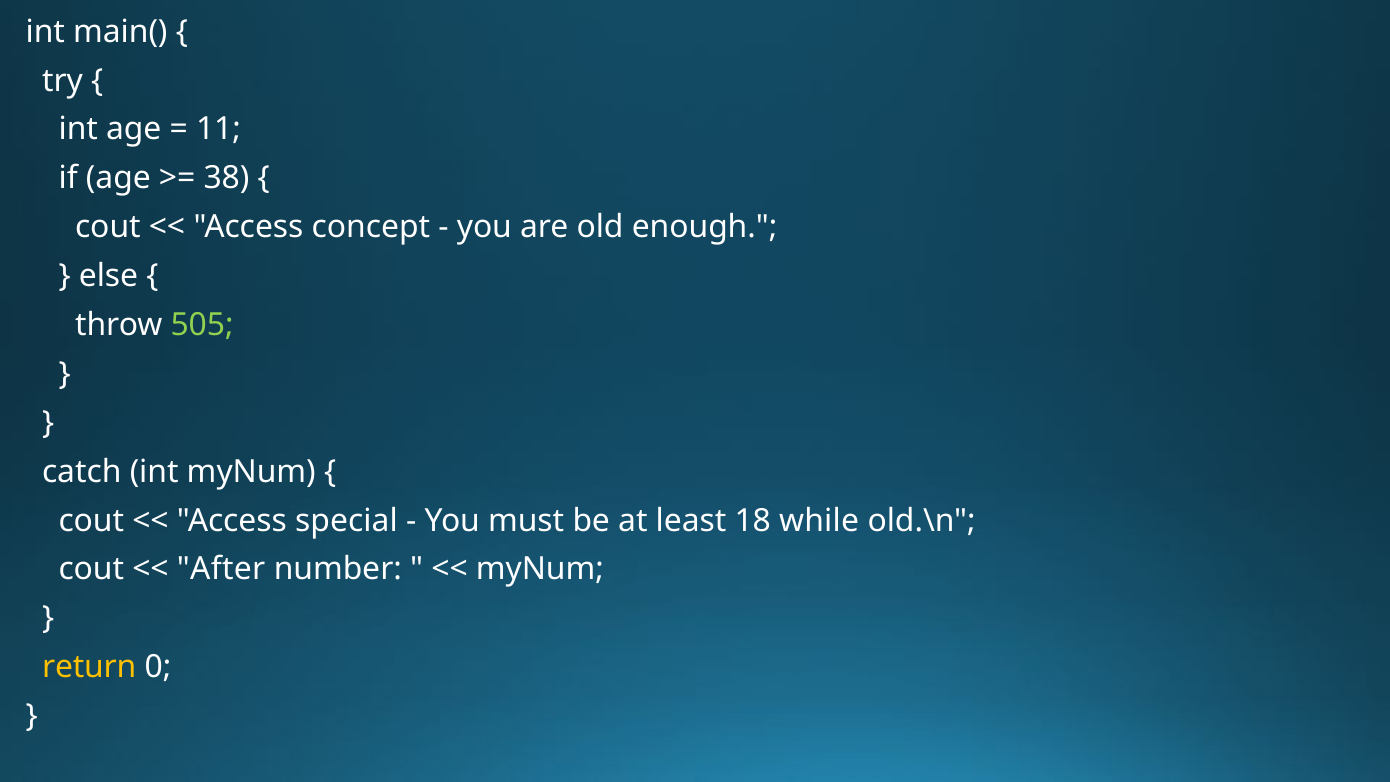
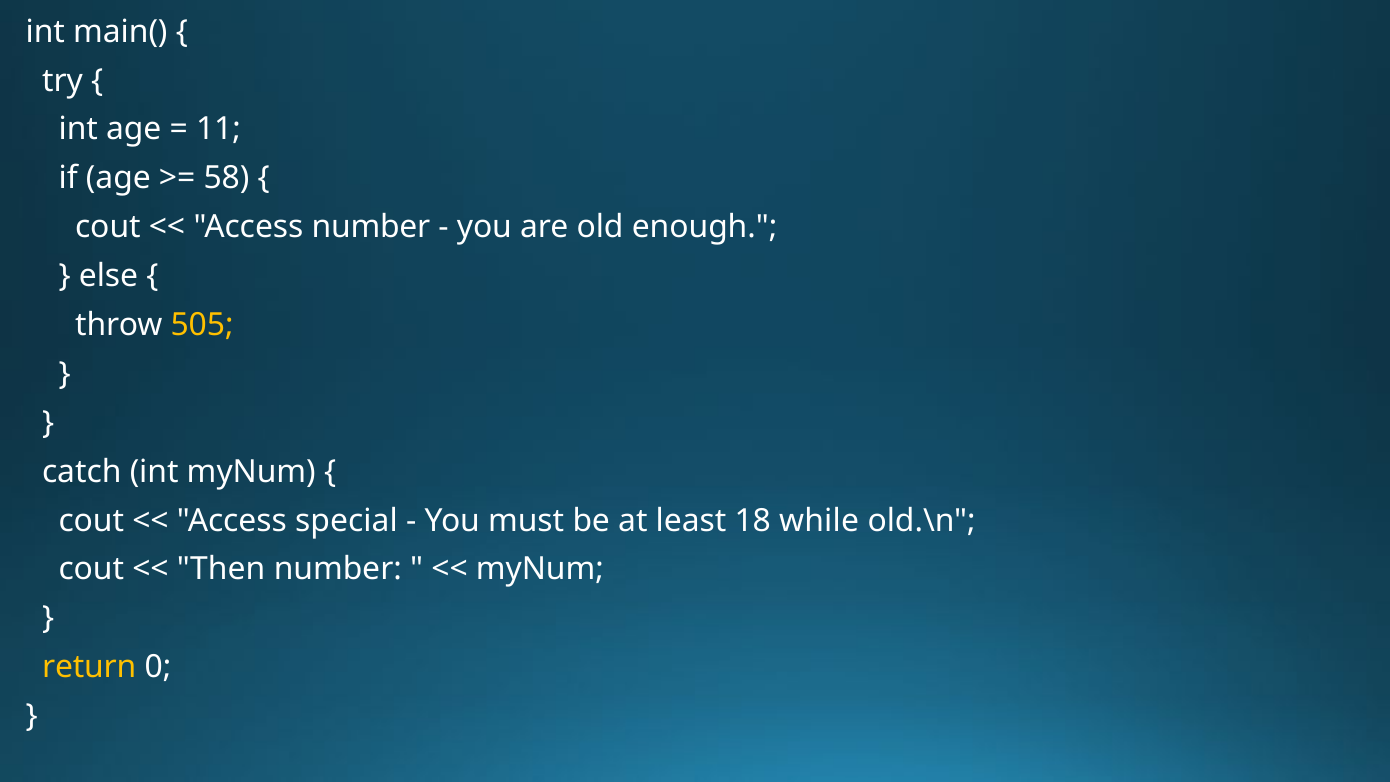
38: 38 -> 58 (227, 178)
Access concept: concept -> number (371, 227)
505 colour: light green -> yellow (202, 325)
After: After -> Then (221, 569)
